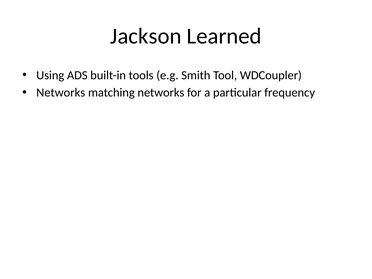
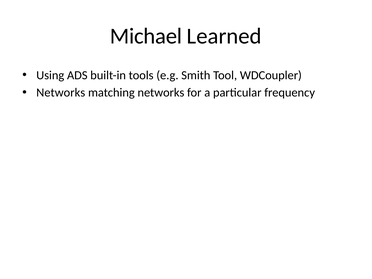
Jackson: Jackson -> Michael (146, 36)
